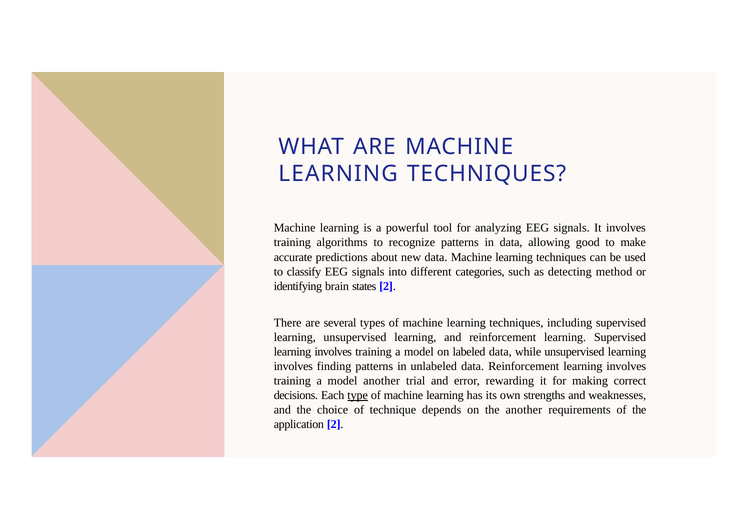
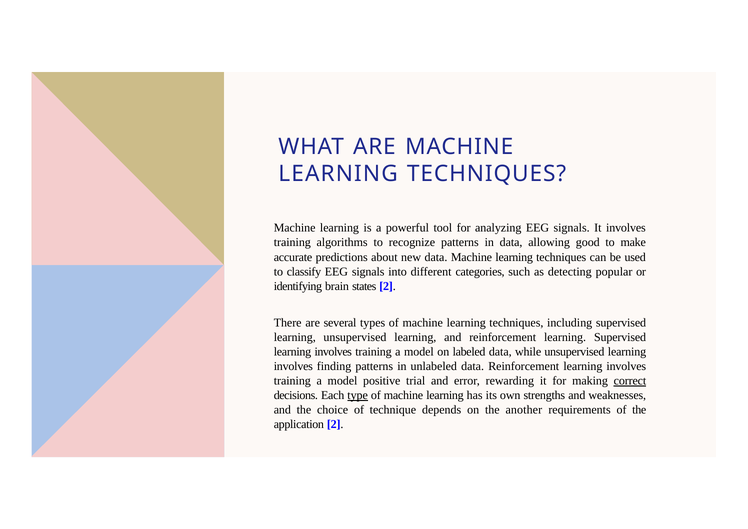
method: method -> popular (614, 272)
model another: another -> positive (382, 381)
correct underline: none -> present (630, 381)
